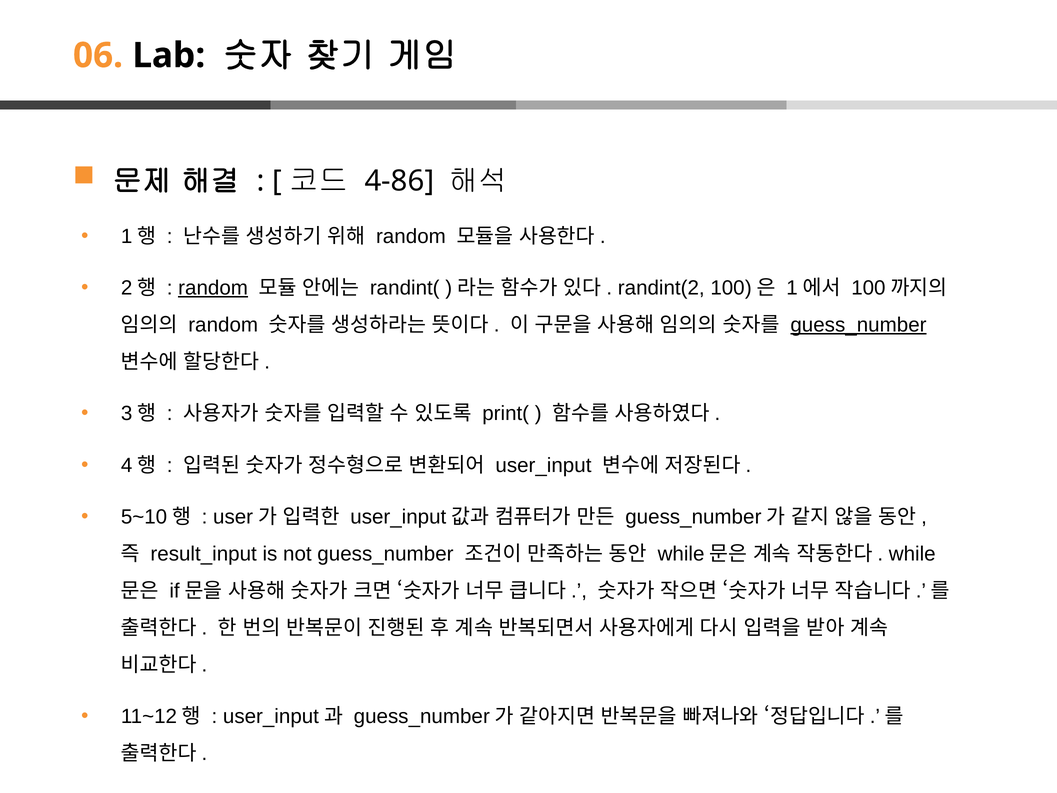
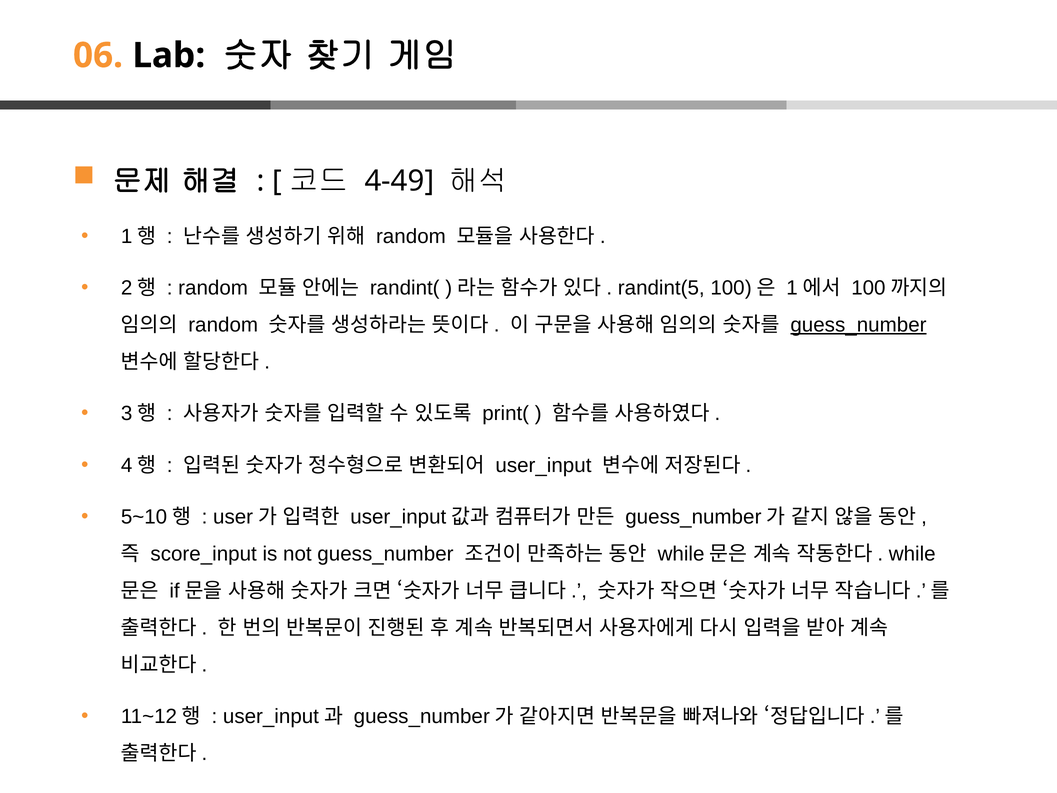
4-86: 4-86 -> 4-49 (399, 181)
random underline: present -> none (213, 288)
randint(2: randint(2 -> randint(5 (661, 288)
result_input: result_input -> score_input (204, 554)
